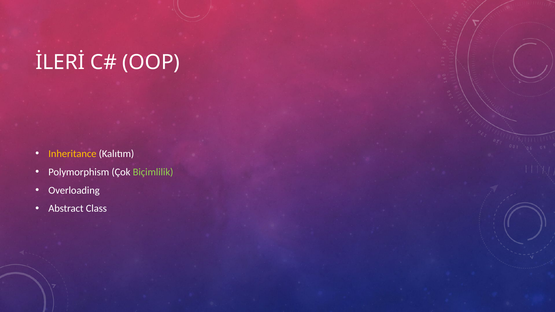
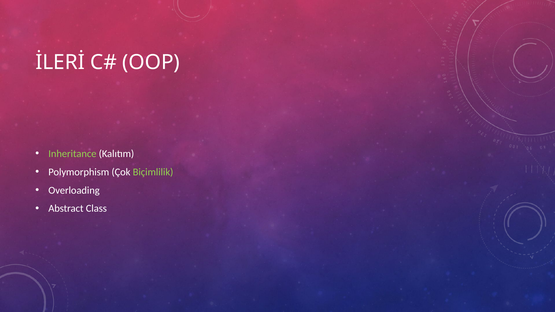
Inheritance colour: yellow -> light green (72, 154)
